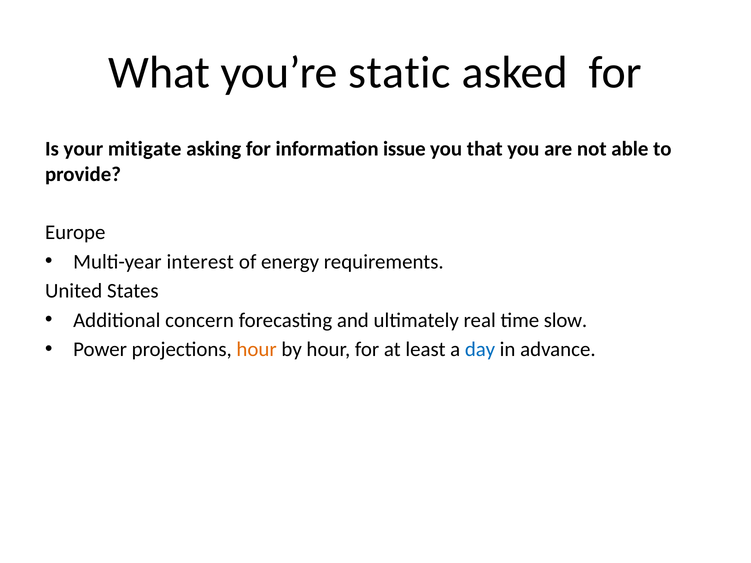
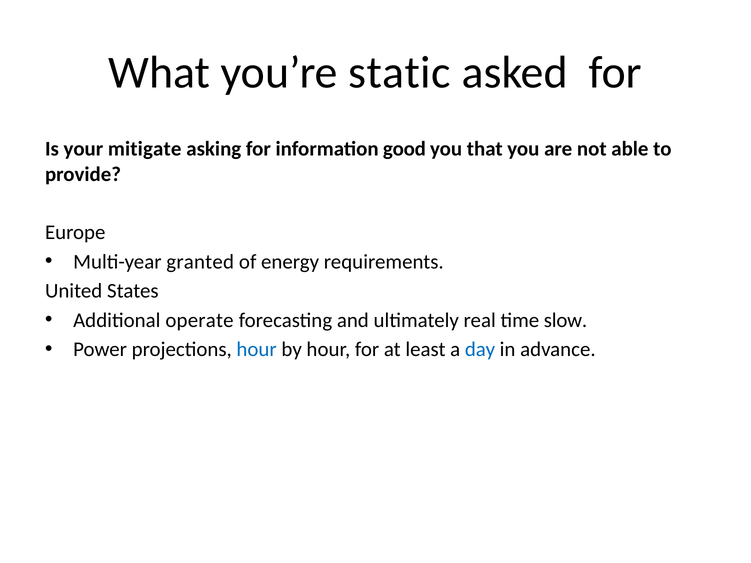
issue: issue -> good (404, 149)
interest: interest -> granted (200, 262)
concern: concern -> operate (199, 320)
hour colour: orange -> blue (257, 349)
